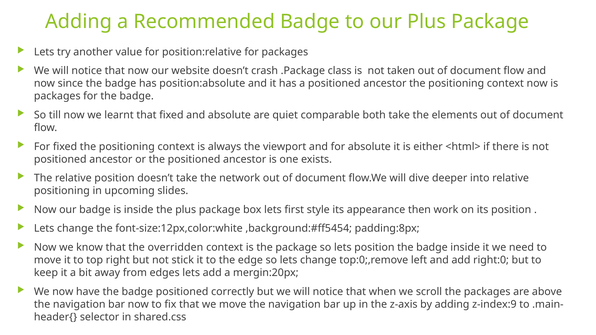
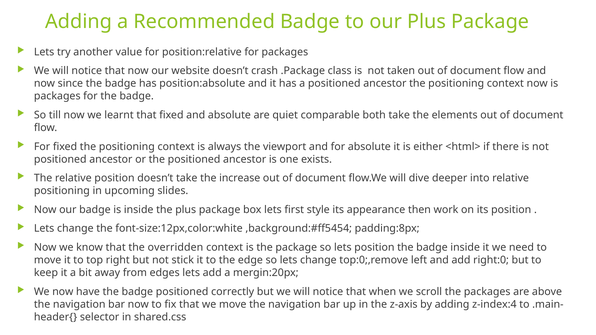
network: network -> increase (240, 178)
z-index:9: z-index:9 -> z-index:4 (494, 304)
